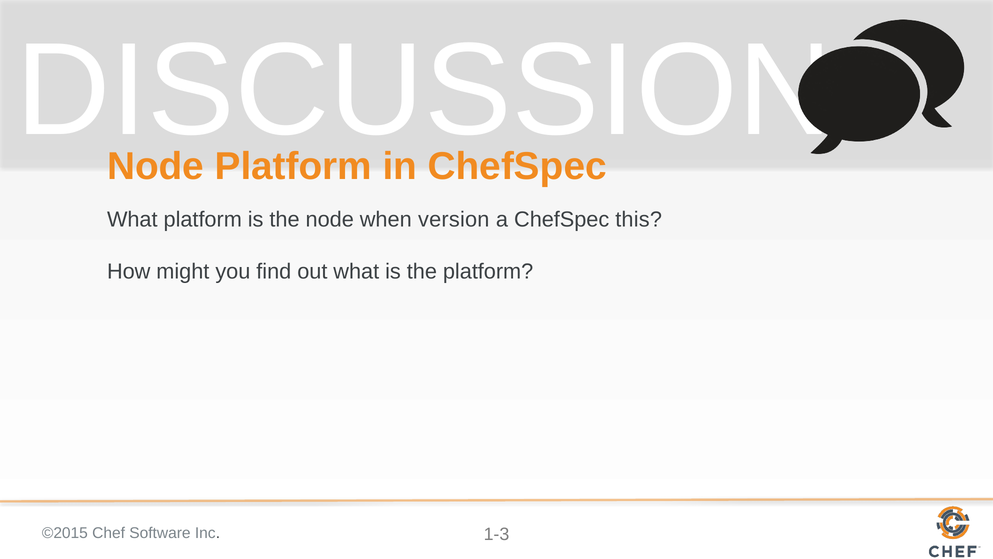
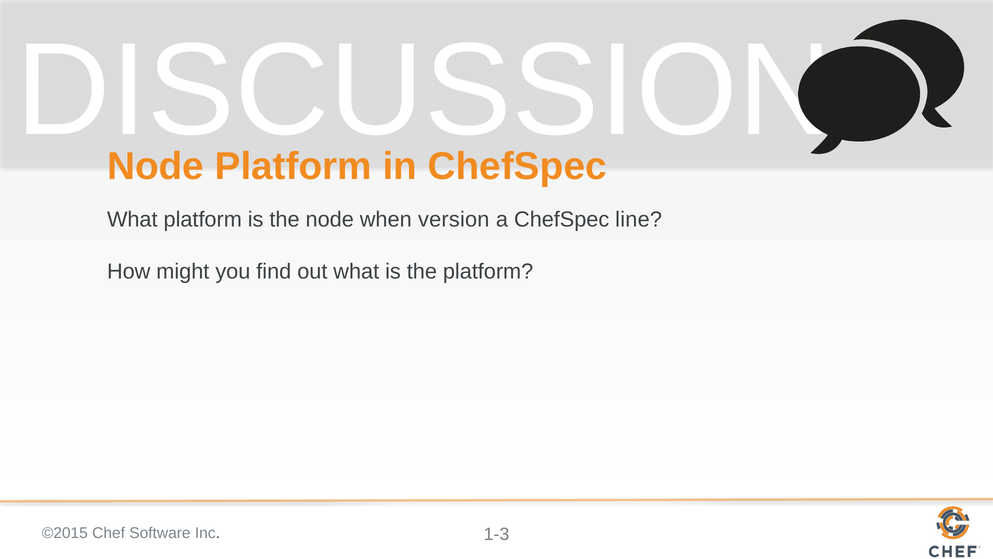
this: this -> line (639, 219)
